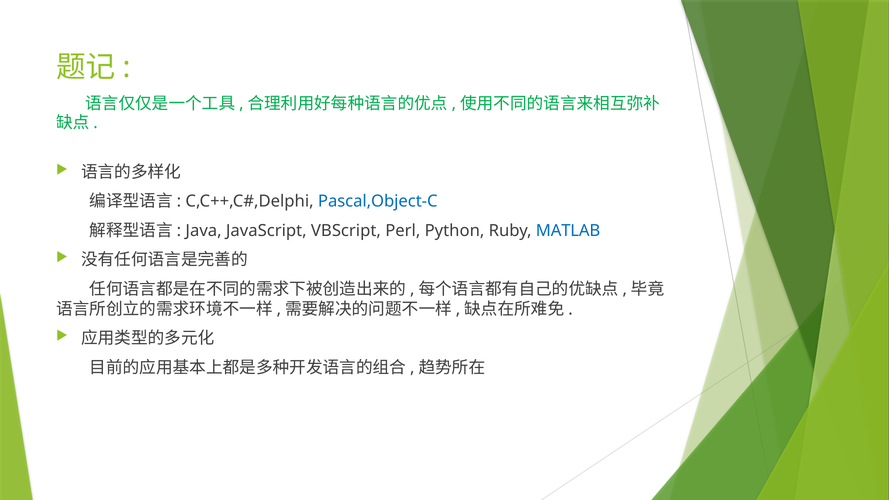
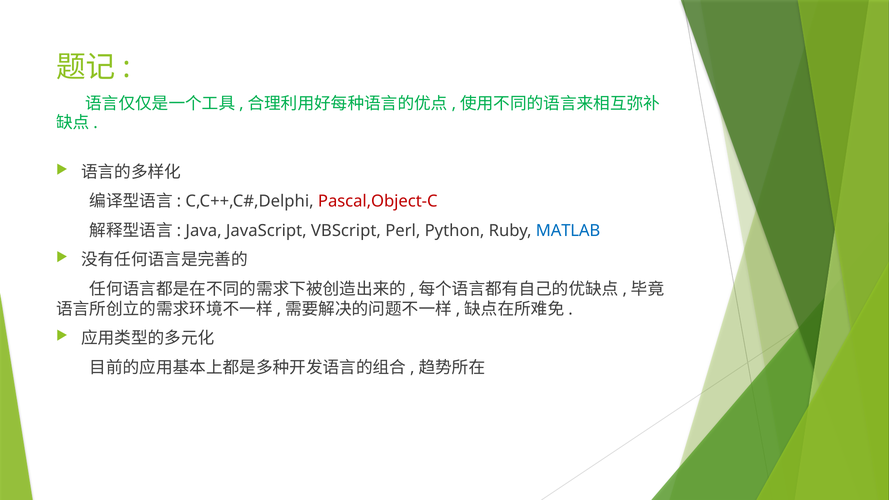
Pascal,Object-C colour: blue -> red (378, 201)
